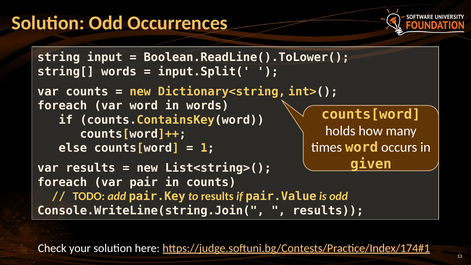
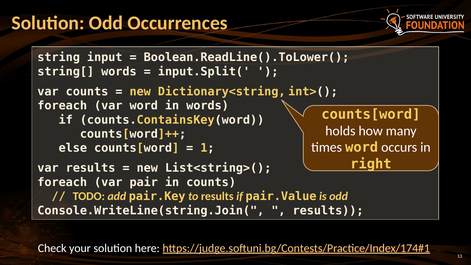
given: given -> right (371, 164)
